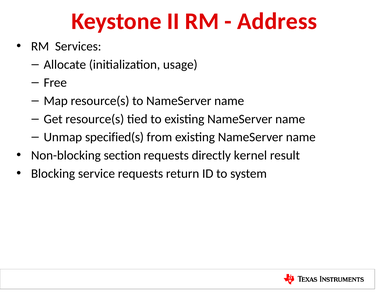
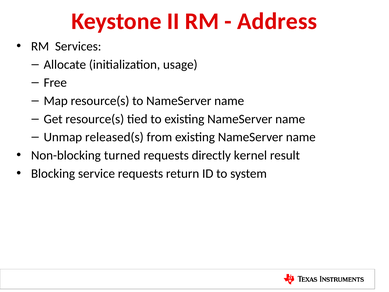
specified(s: specified(s -> released(s (114, 137)
section: section -> turned (122, 155)
